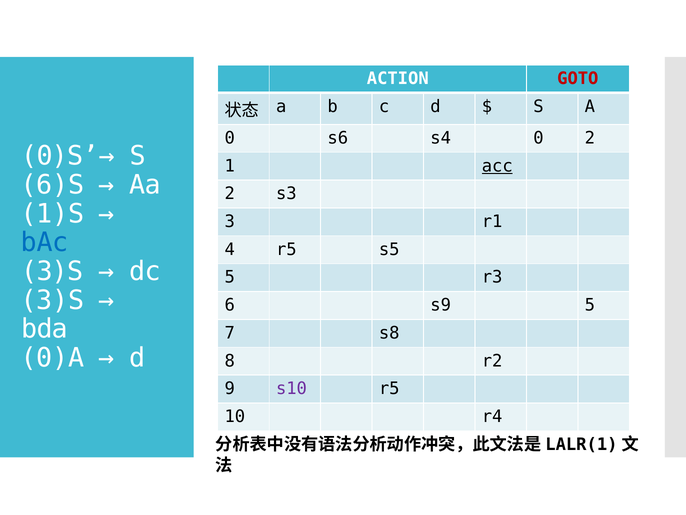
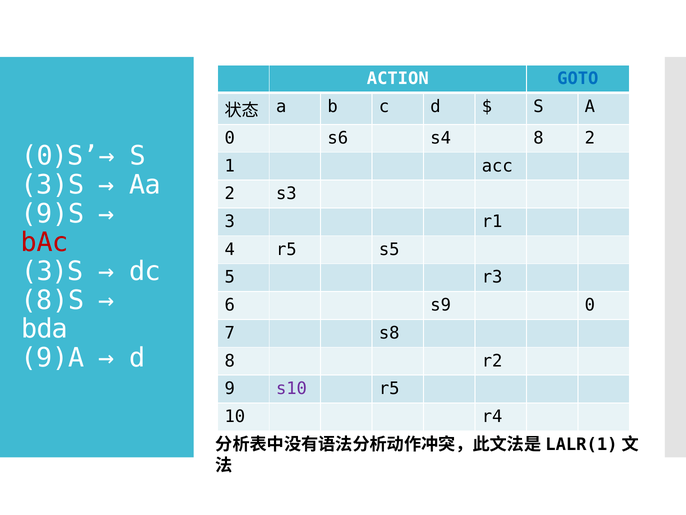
GOTO colour: red -> blue (578, 78)
s4 0: 0 -> 8 (538, 138)
acc underline: present -> none (497, 166)
6)S: 6)S -> 3)S (52, 185)
1)S: 1)S -> 9)S (52, 214)
bAc colour: blue -> red (45, 242)
3)S: 3)S -> 8)S (52, 300)
s9 5: 5 -> 0 (590, 305)
0)A: 0)A -> 9)A (52, 358)
